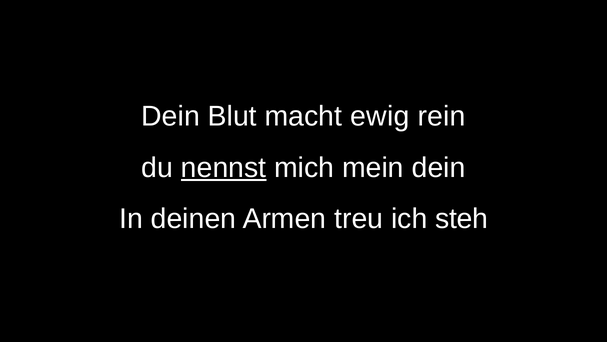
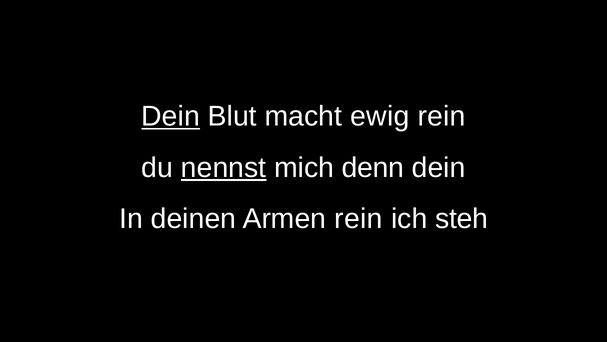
Dein underline: none -> present (171, 116)
mein: mein -> denn (373, 168)
Armen treu: treu -> rein (359, 219)
